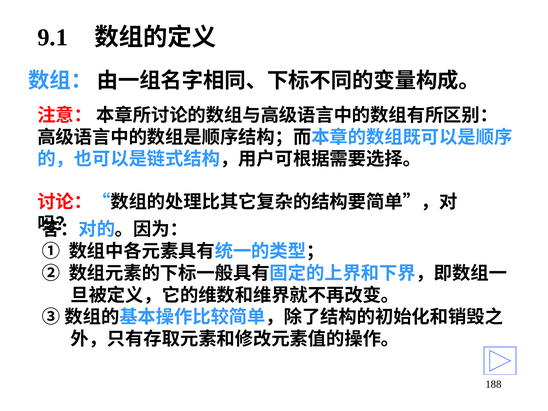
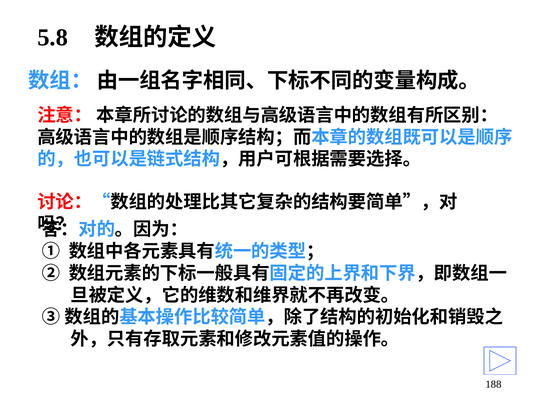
9.1: 9.1 -> 5.8 (53, 37)
